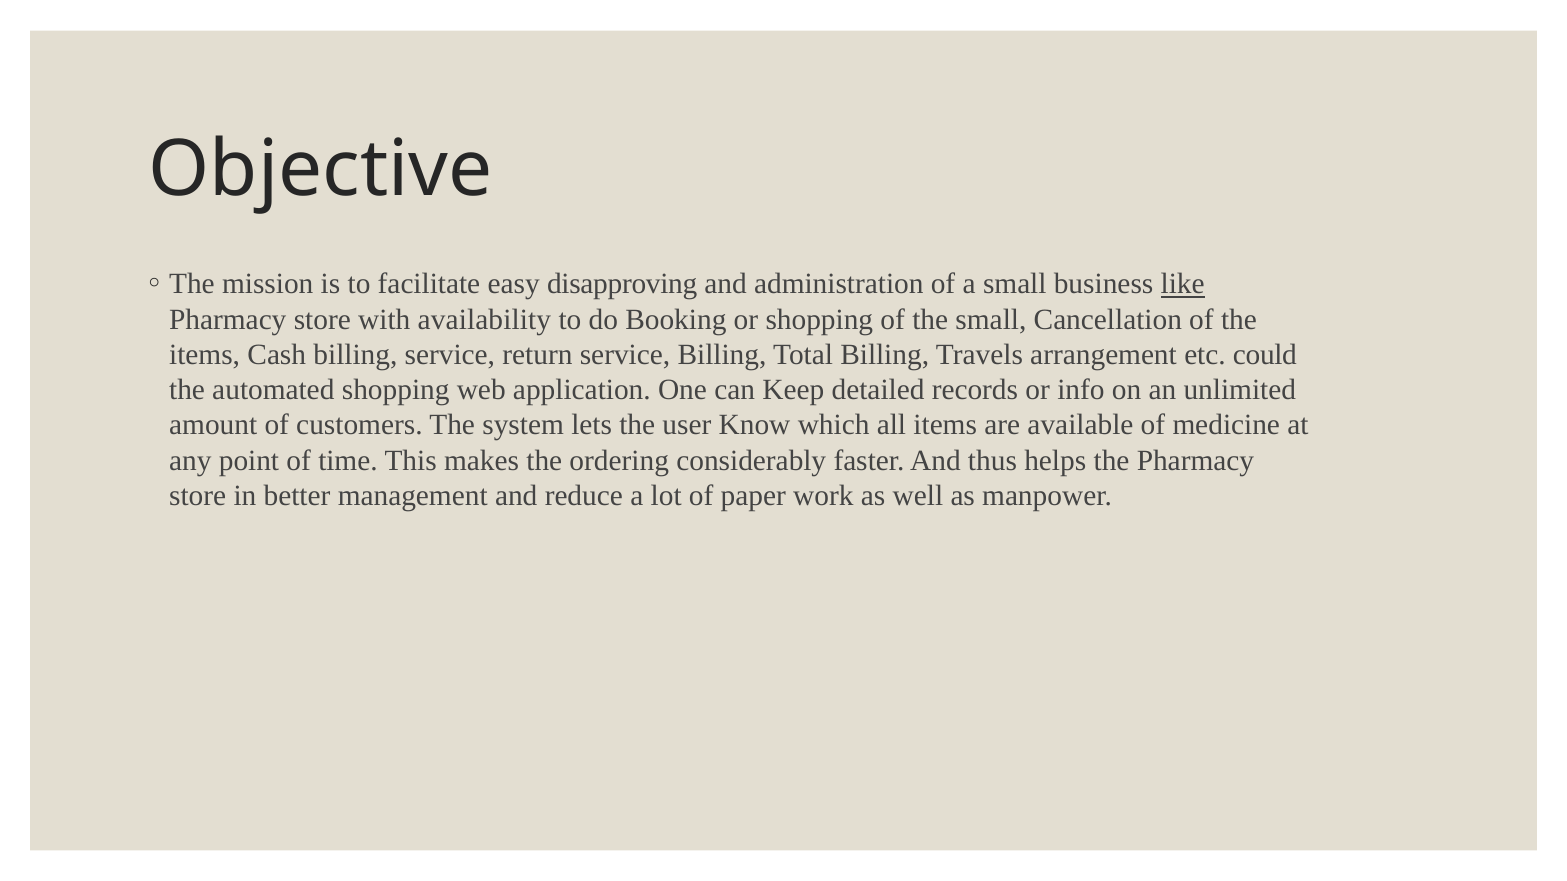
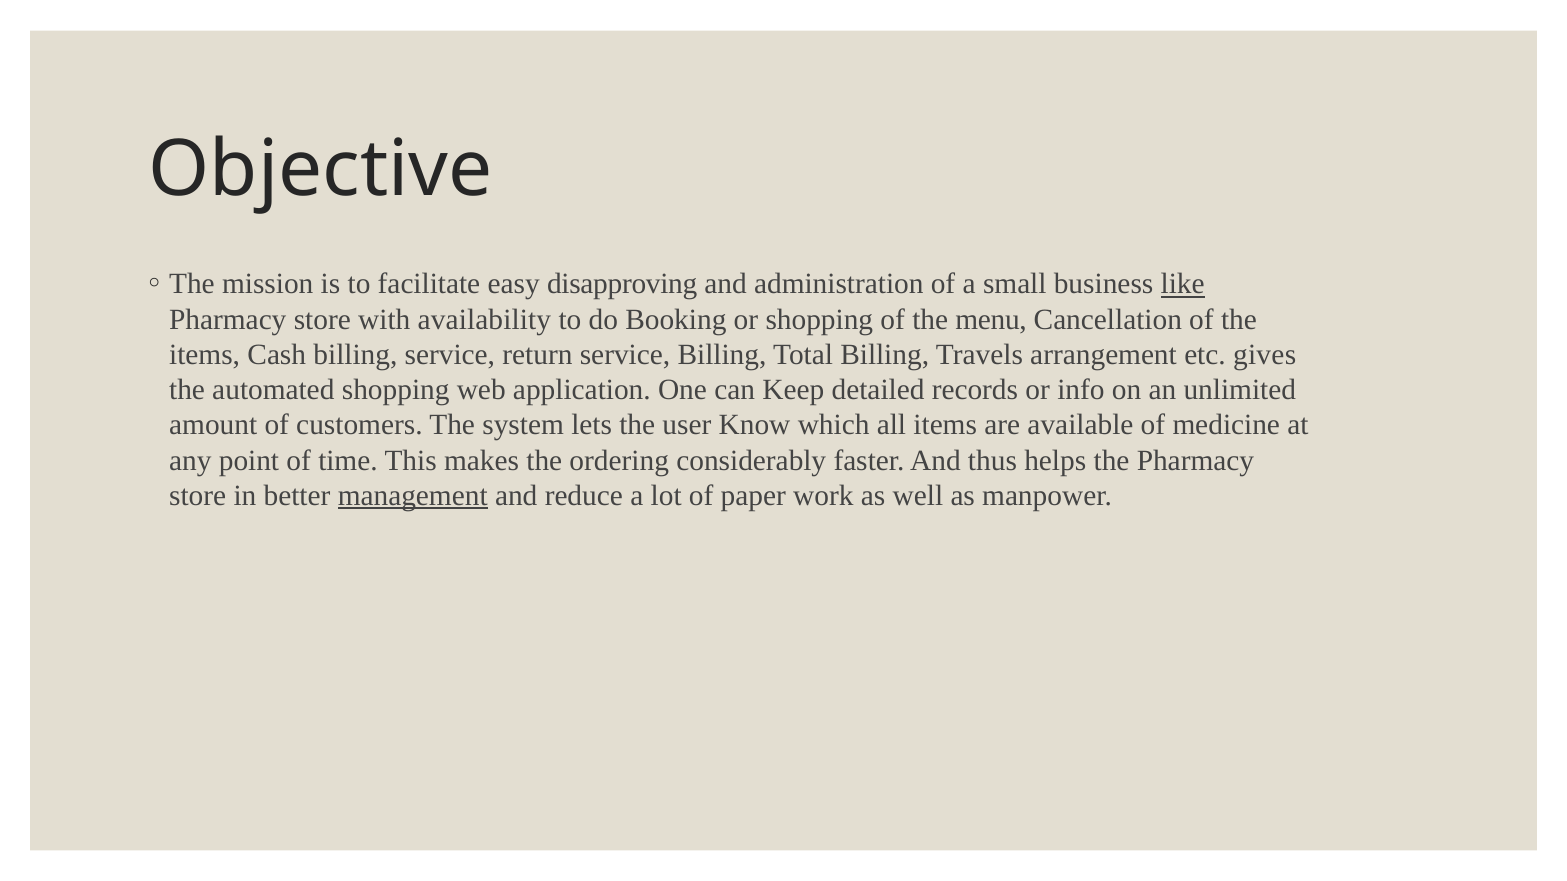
the small: small -> menu (991, 320)
could: could -> gives (1265, 355)
management underline: none -> present (413, 496)
